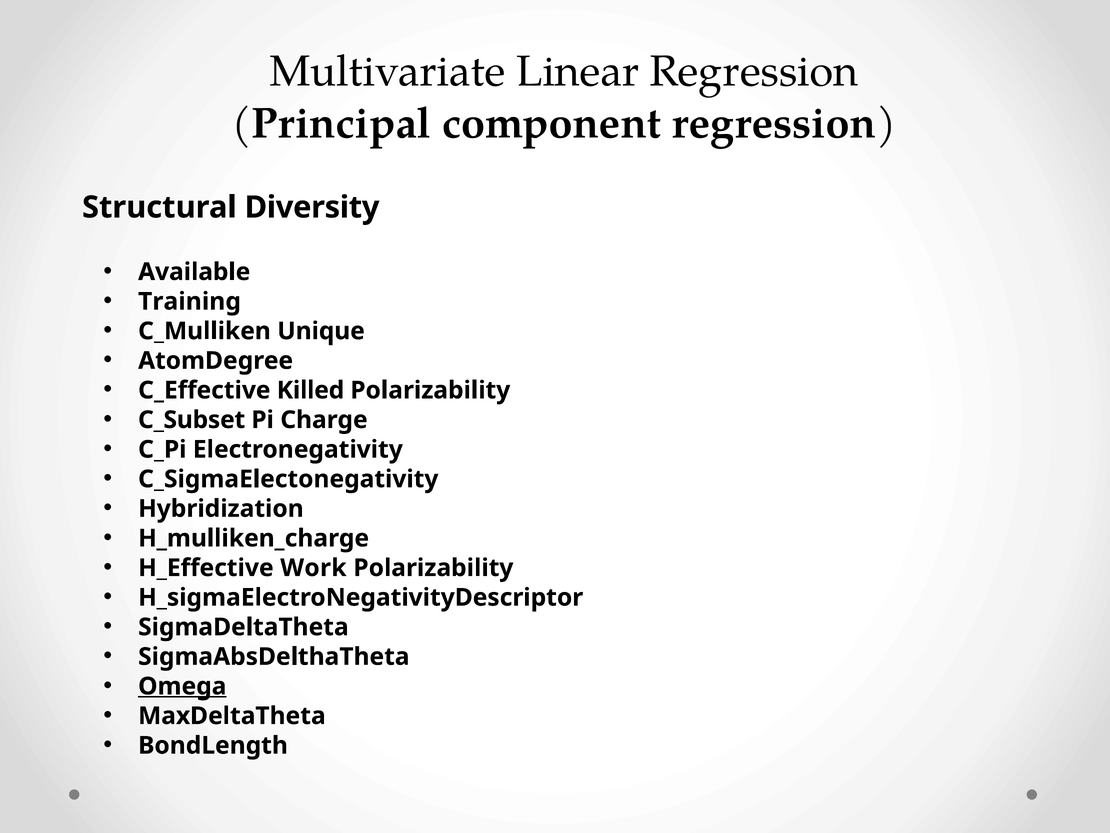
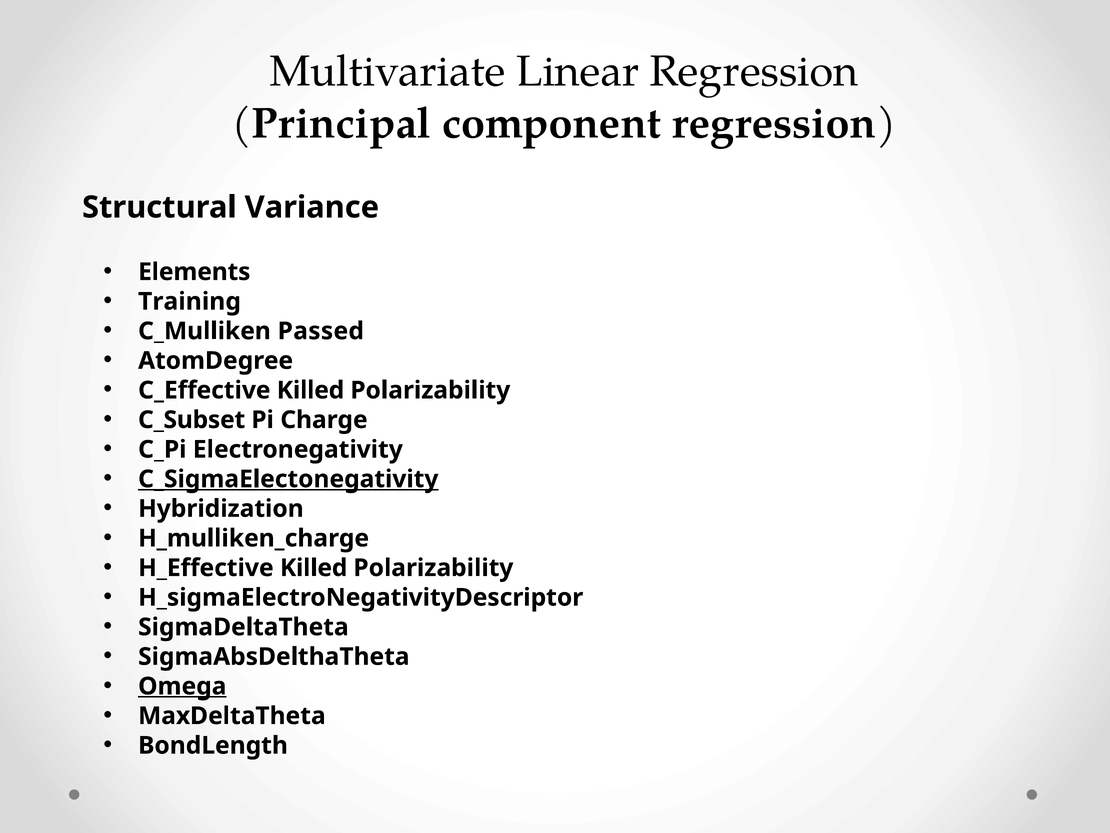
Diversity: Diversity -> Variance (312, 207)
Available: Available -> Elements (194, 272)
Unique: Unique -> Passed (321, 331)
C_SigmaElectonegativity underline: none -> present (288, 479)
H_Effective Work: Work -> Killed (314, 568)
